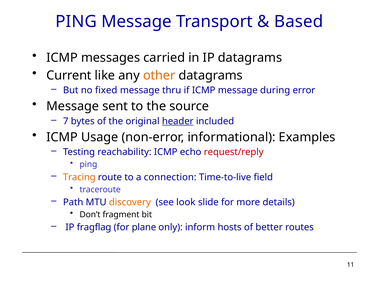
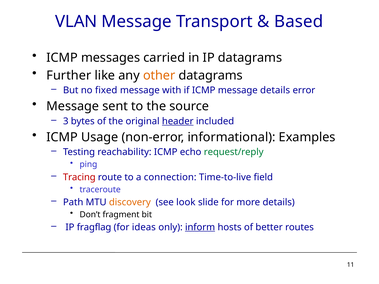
PING: PING -> VLAN (76, 22)
Current: Current -> Further (69, 75)
thru: thru -> with (172, 90)
message during: during -> details (275, 90)
7: 7 -> 3 (66, 121)
request/reply colour: red -> green (234, 152)
Tracing colour: orange -> red (79, 177)
plane: plane -> ideas (144, 227)
inform underline: none -> present (200, 227)
